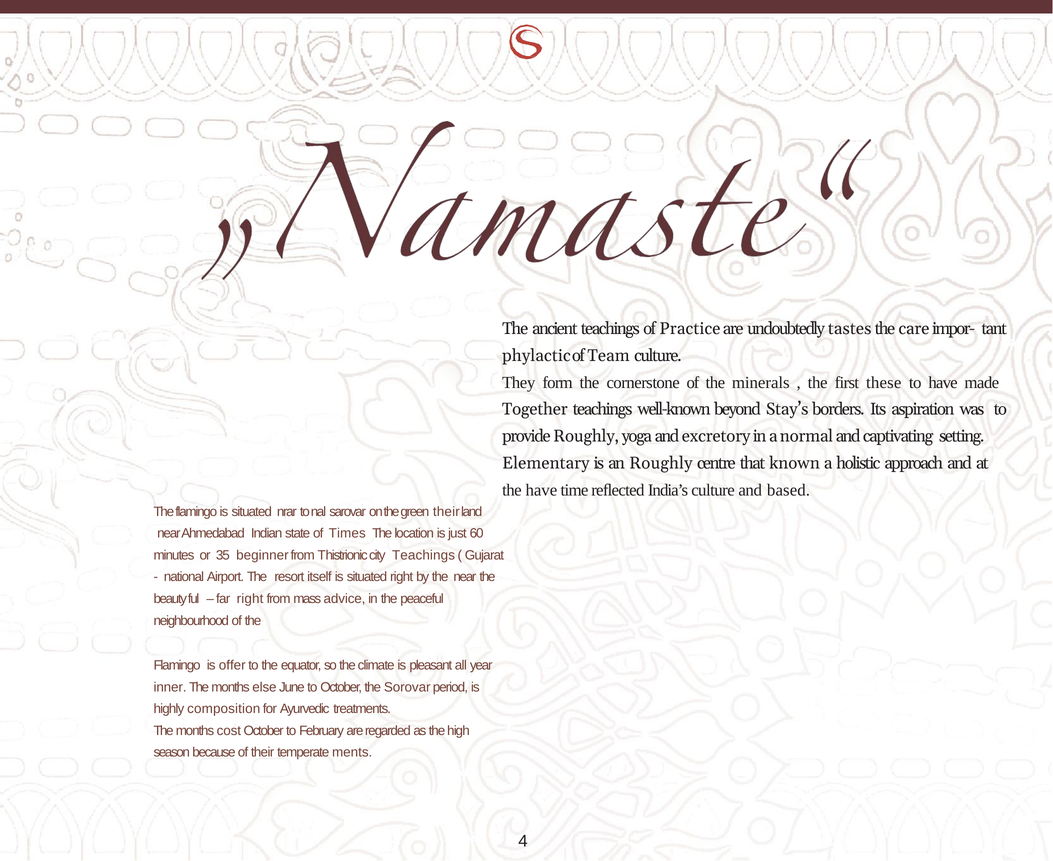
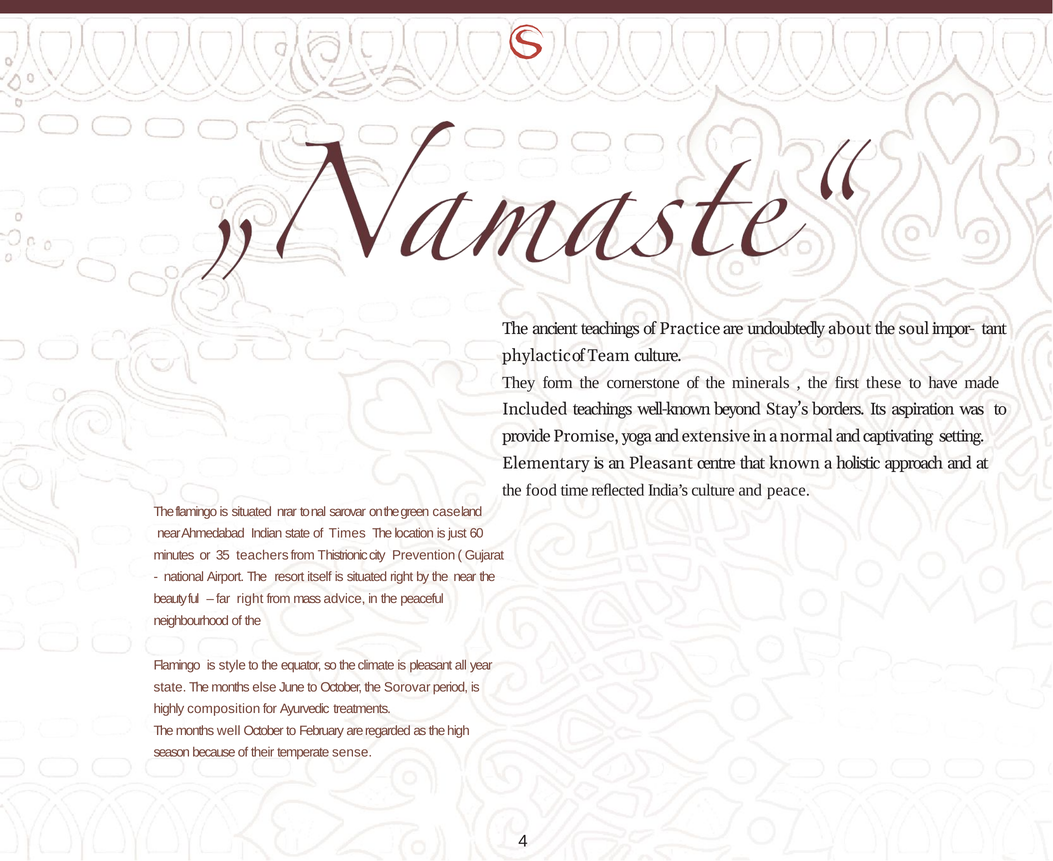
tastes: tastes -> about (850, 329)
care: care -> soul (914, 329)
Together: Together -> Included (535, 410)
provide Roughly: Roughly -> Promise (586, 437)
excretory: excretory -> extensive (716, 437)
an Roughly: Roughly -> Pleasant (661, 464)
the have: have -> food (541, 491)
based: based -> peace (789, 491)
green their: their -> case (447, 512)
beginner: beginner -> teachers (262, 555)
city Teachings: Teachings -> Prevention (424, 555)
offer: offer -> style (232, 666)
inner: inner -> state (170, 687)
cost: cost -> well (229, 731)
ments: ments -> sense (352, 753)
